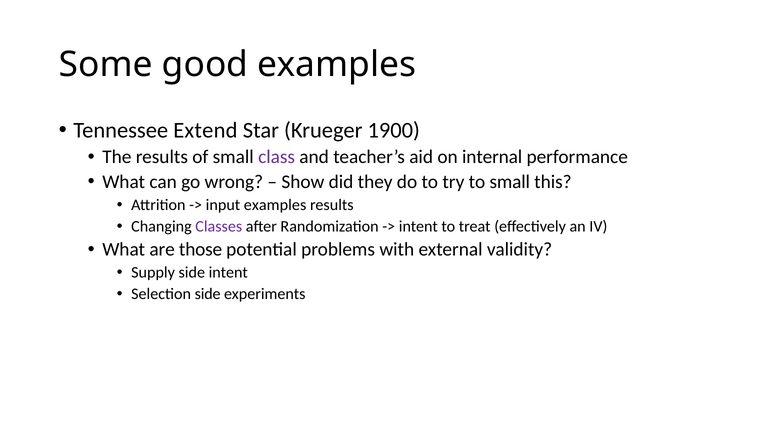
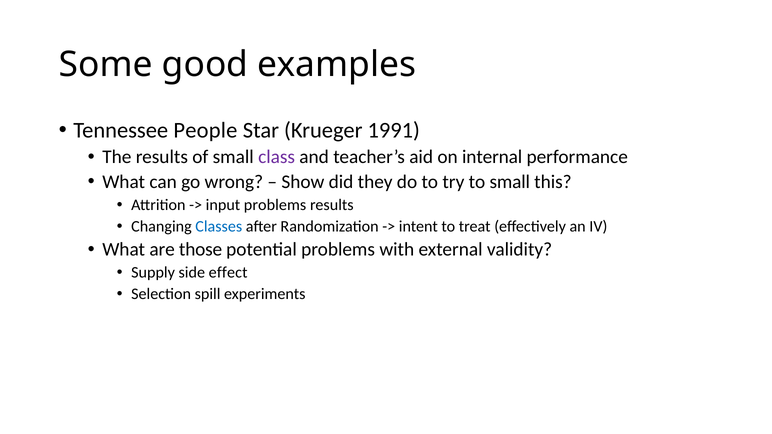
Extend: Extend -> People (205, 131)
1900: 1900 -> 1991 (394, 131)
input examples: examples -> problems (275, 205)
Classes colour: purple -> blue (219, 226)
side intent: intent -> effect (228, 273)
Selection side: side -> spill (208, 294)
